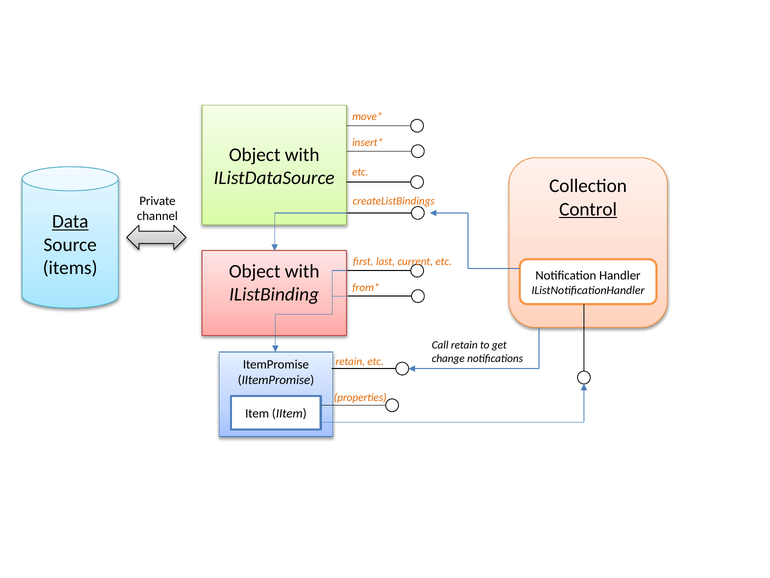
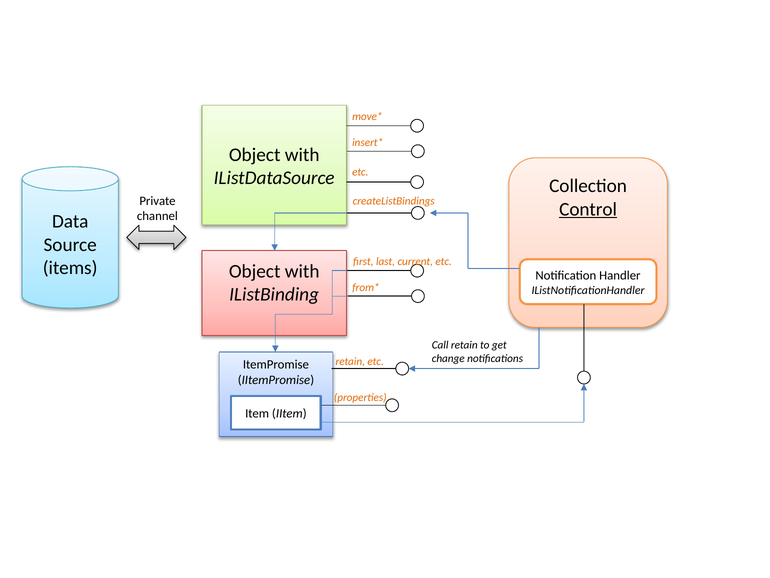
Data underline: present -> none (70, 221)
